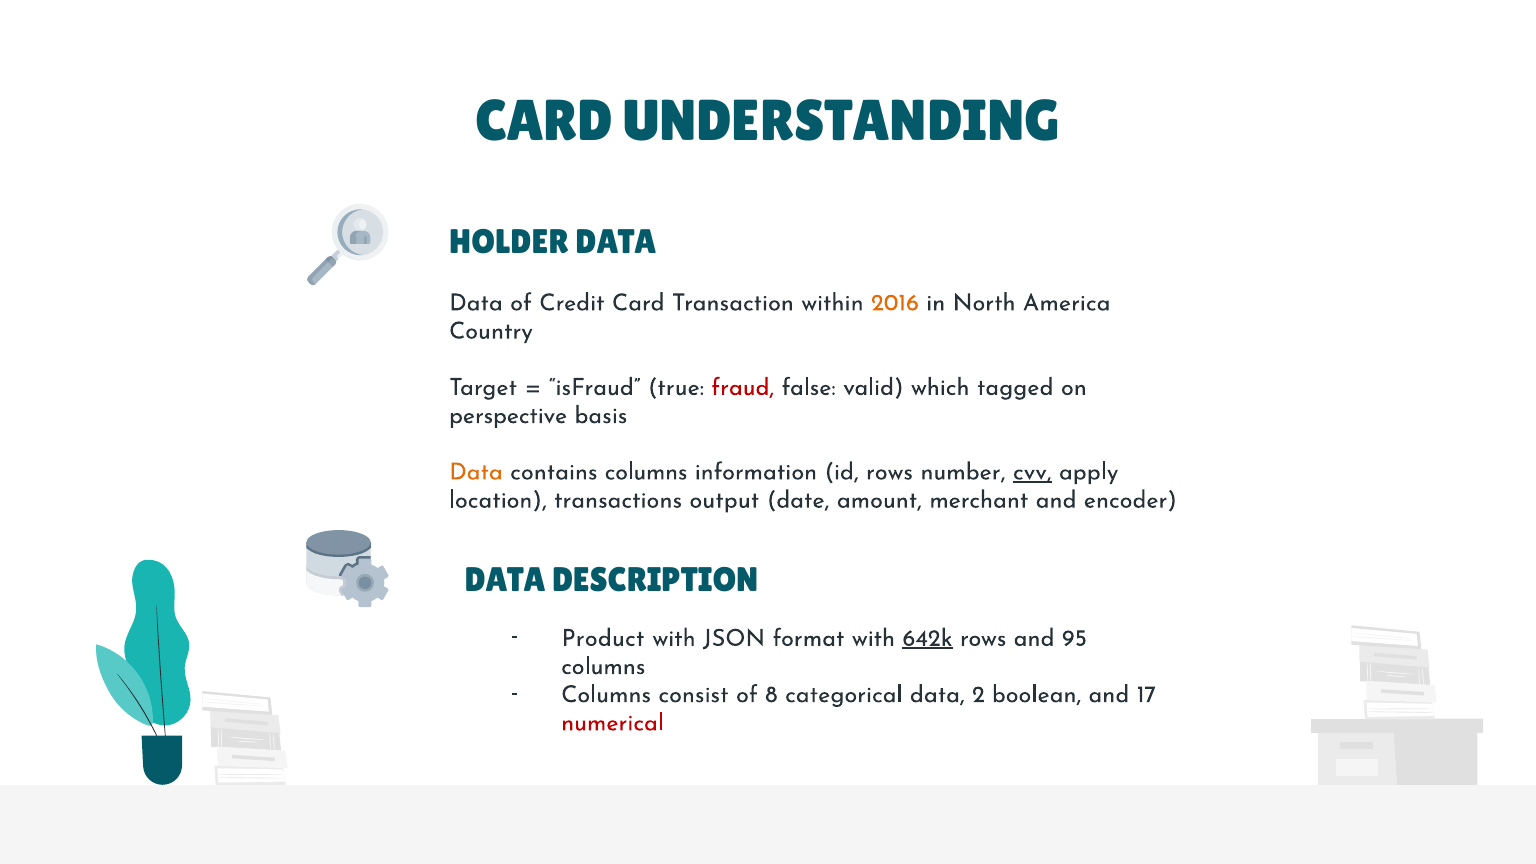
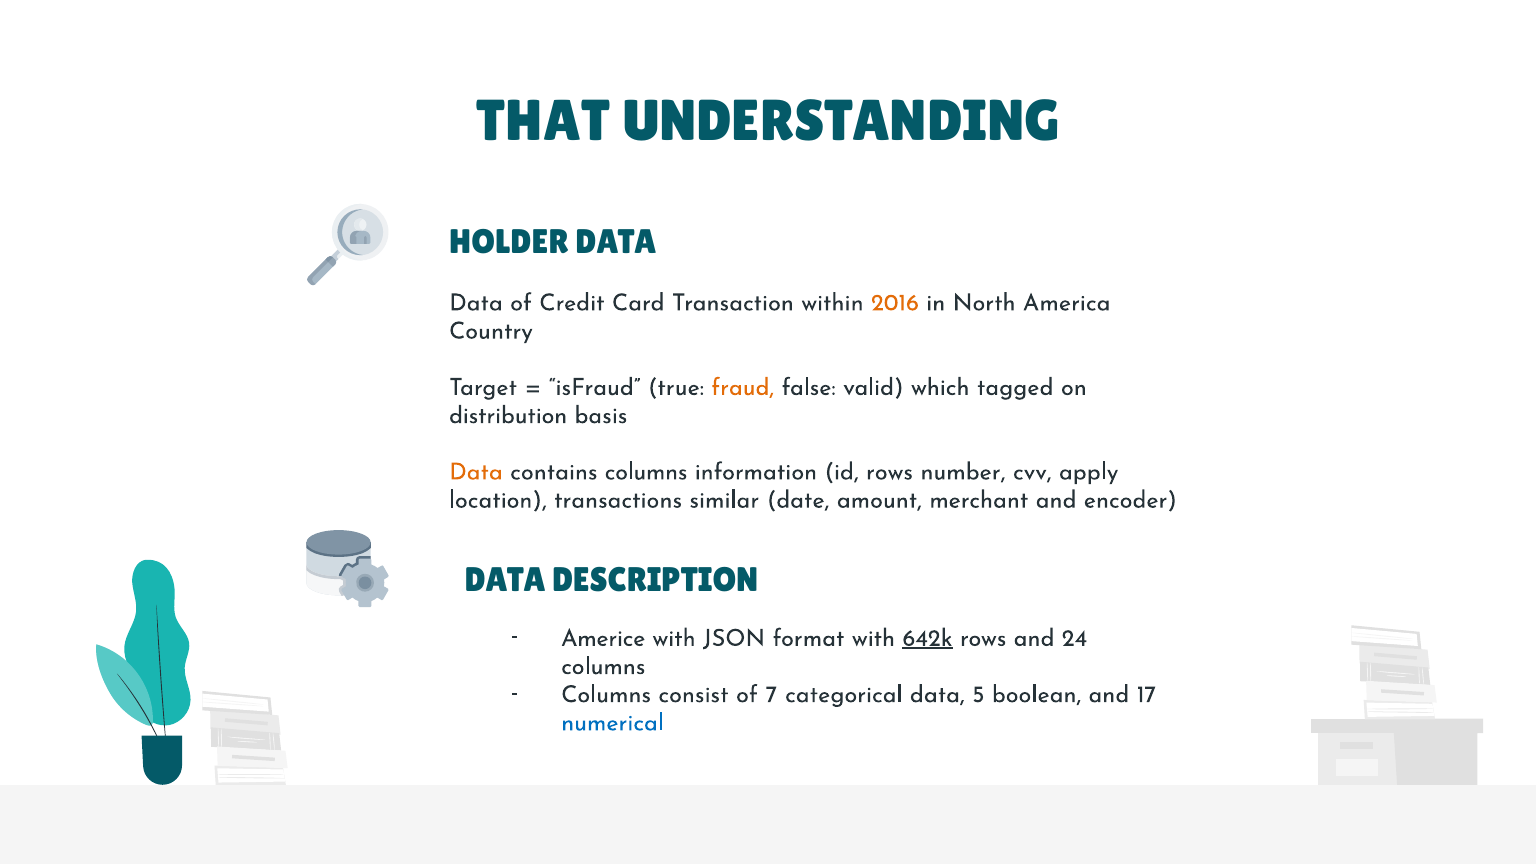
CARD: CARD -> THAT (543, 122)
fraud colour: red -> orange (743, 387)
perspective: perspective -> distribution (508, 415)
cvv underline: present -> none (1032, 472)
output: output -> similar (724, 500)
Product: Product -> Americe (603, 638)
95: 95 -> 24 (1074, 638)
8: 8 -> 7 (771, 694)
2: 2 -> 5 (978, 694)
numerical colour: red -> blue (612, 723)
